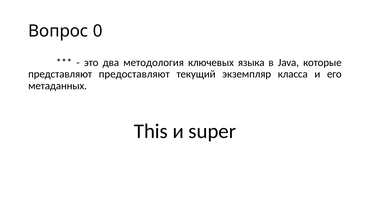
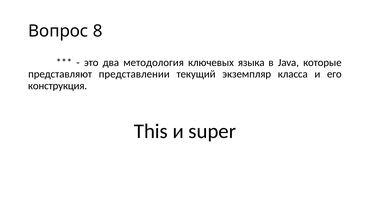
0: 0 -> 8 (98, 31)
предоставляют: предоставляют -> представлении (134, 74)
метаданных: метаданных -> конструкция (58, 86)
